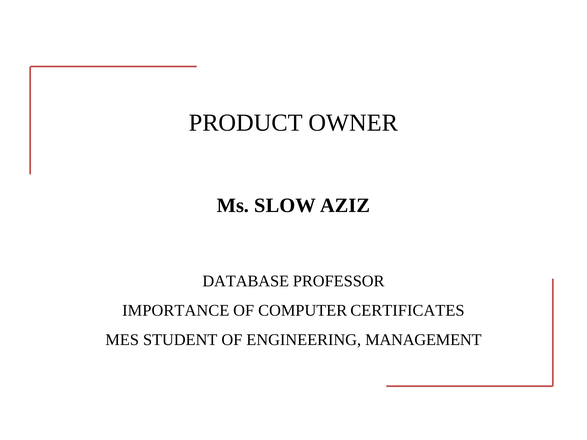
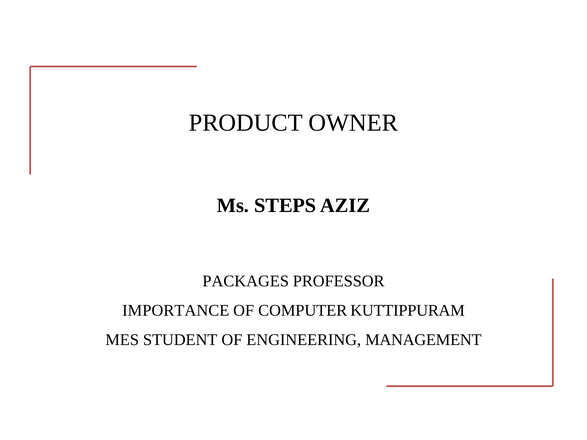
SLOW: SLOW -> STEPS (285, 206)
DATABASE: DATABASE -> PACKAGES (246, 281)
CERTIFICATES: CERTIFICATES -> KUTTIPPURAM (408, 311)
